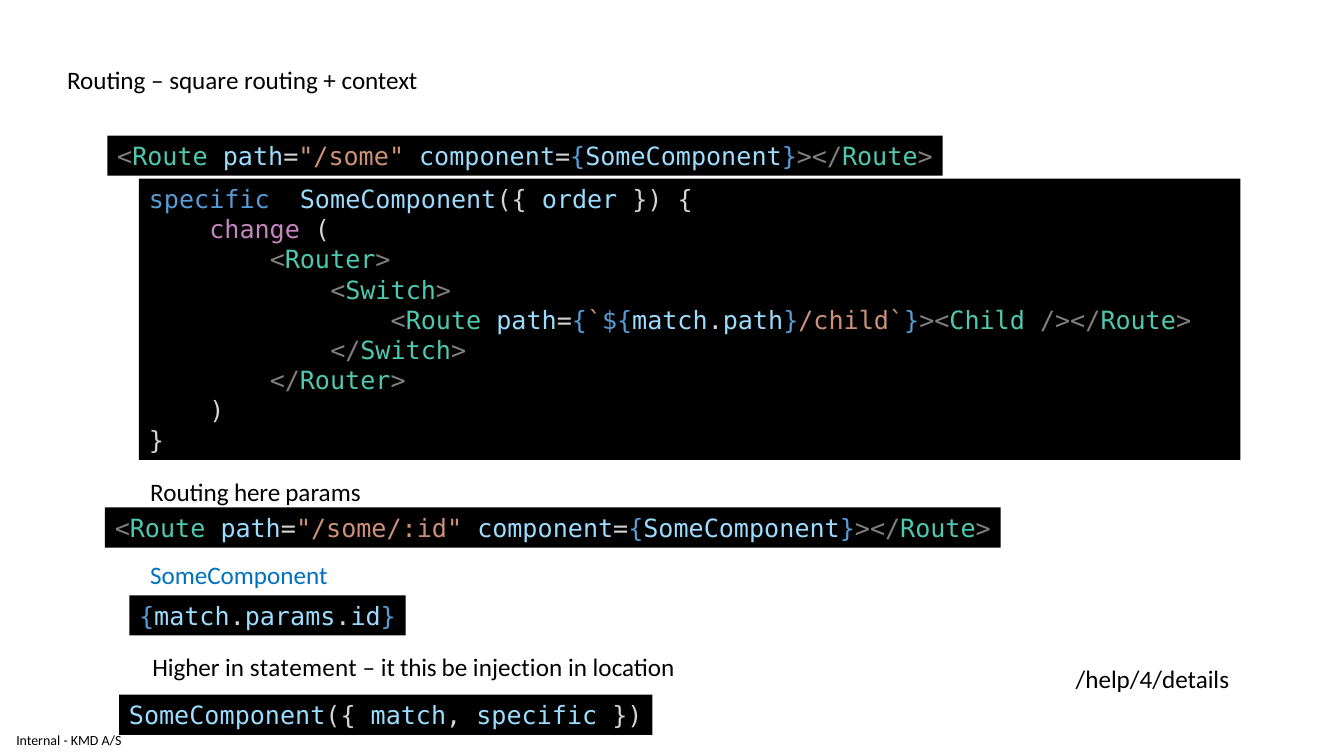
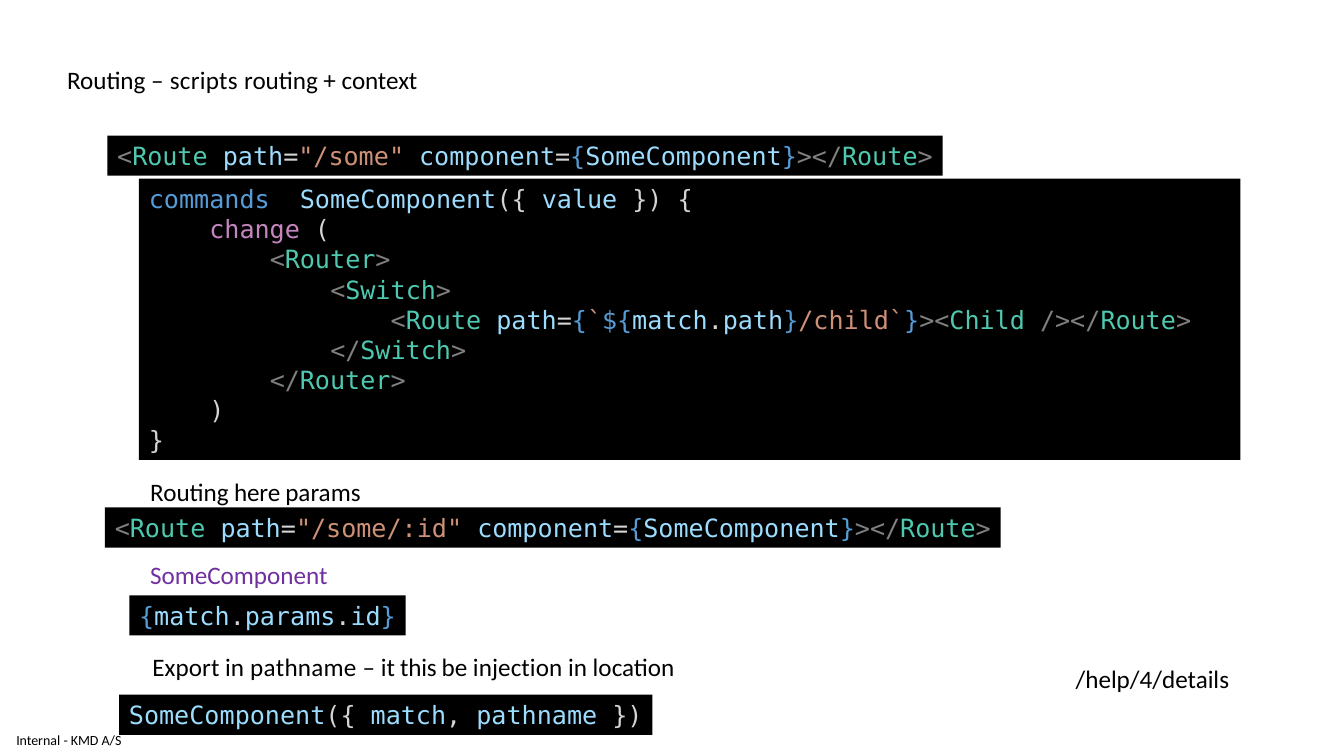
square: square -> scripts (204, 81)
specific: specific -> commands (209, 200)
order: order -> value (580, 200)
SomeComponent colour: blue -> purple (239, 576)
Higher: Higher -> Export (186, 668)
in statement: statement -> pathname (303, 668)
match specific: specific -> pathname (537, 716)
